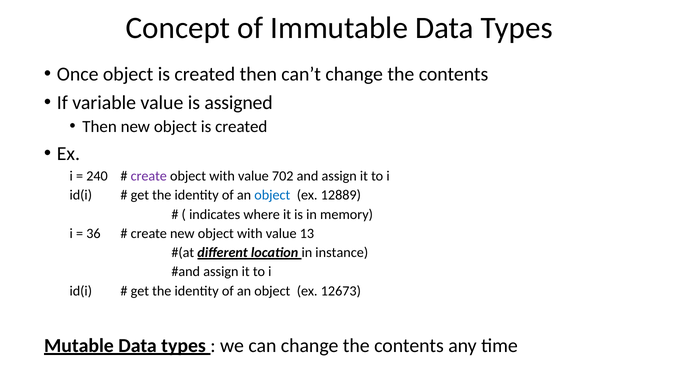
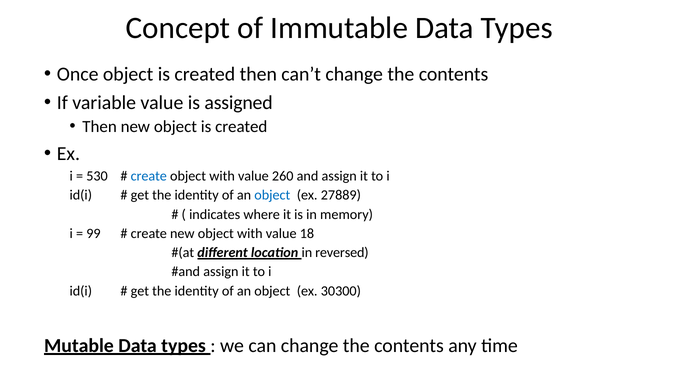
240: 240 -> 530 (97, 176)
create colour: purple -> blue (149, 176)
702: 702 -> 260 (283, 176)
12889: 12889 -> 27889 (341, 195)
36: 36 -> 99 (93, 233)
13: 13 -> 18 (307, 233)
instance: instance -> reversed (342, 253)
12673: 12673 -> 30300 (341, 291)
